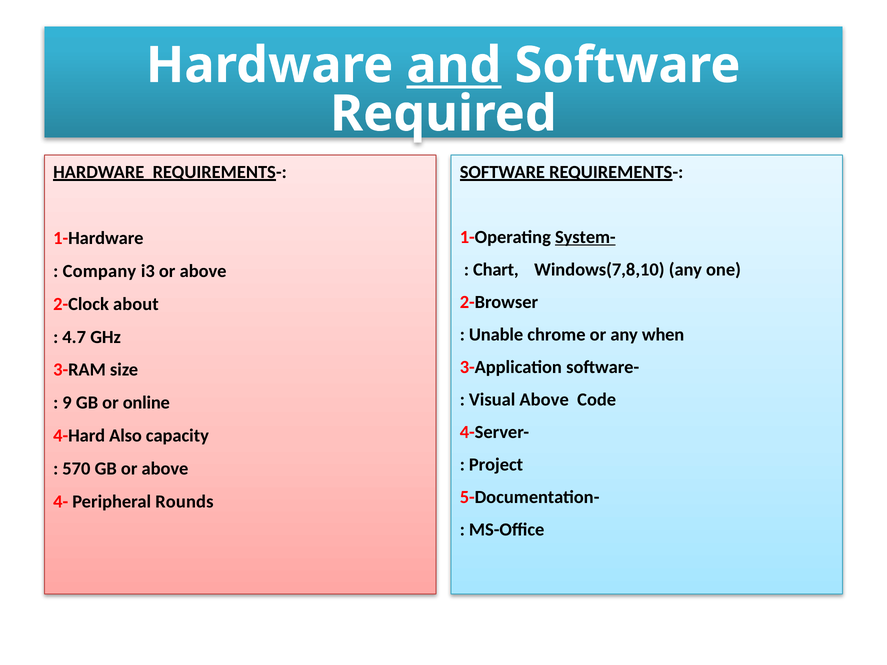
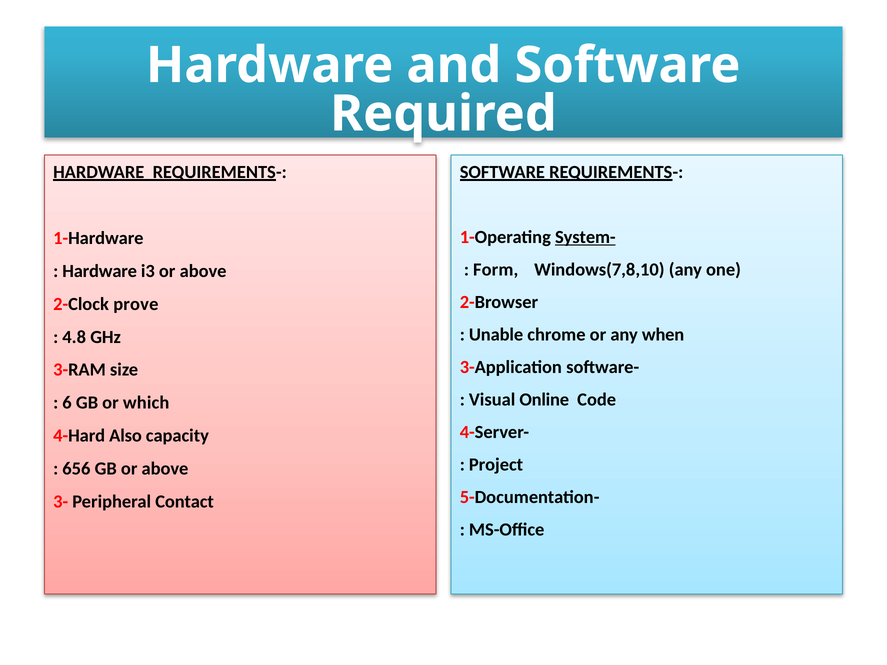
and underline: present -> none (454, 65)
Chart: Chart -> Form (496, 270)
Company: Company -> Hardware (100, 271)
about: about -> prove (136, 304)
4.7: 4.7 -> 4.8 (74, 337)
Visual Above: Above -> Online (544, 400)
9: 9 -> 6 (67, 403)
online: online -> which (146, 403)
570: 570 -> 656 (76, 469)
4-: 4- -> 3- (61, 502)
Rounds: Rounds -> Contact (185, 502)
